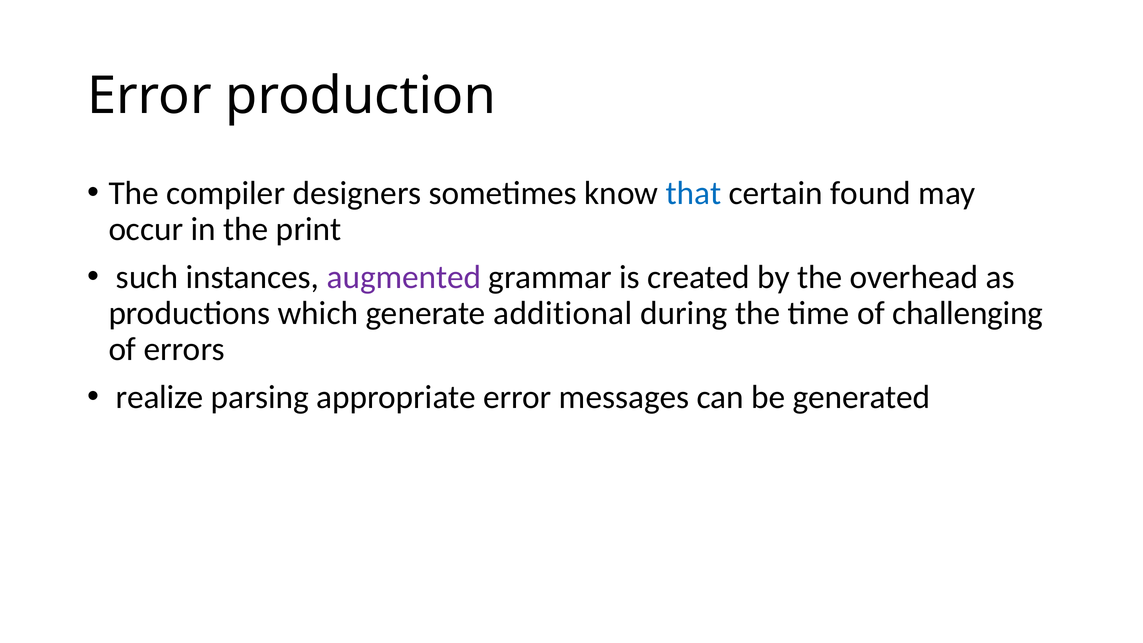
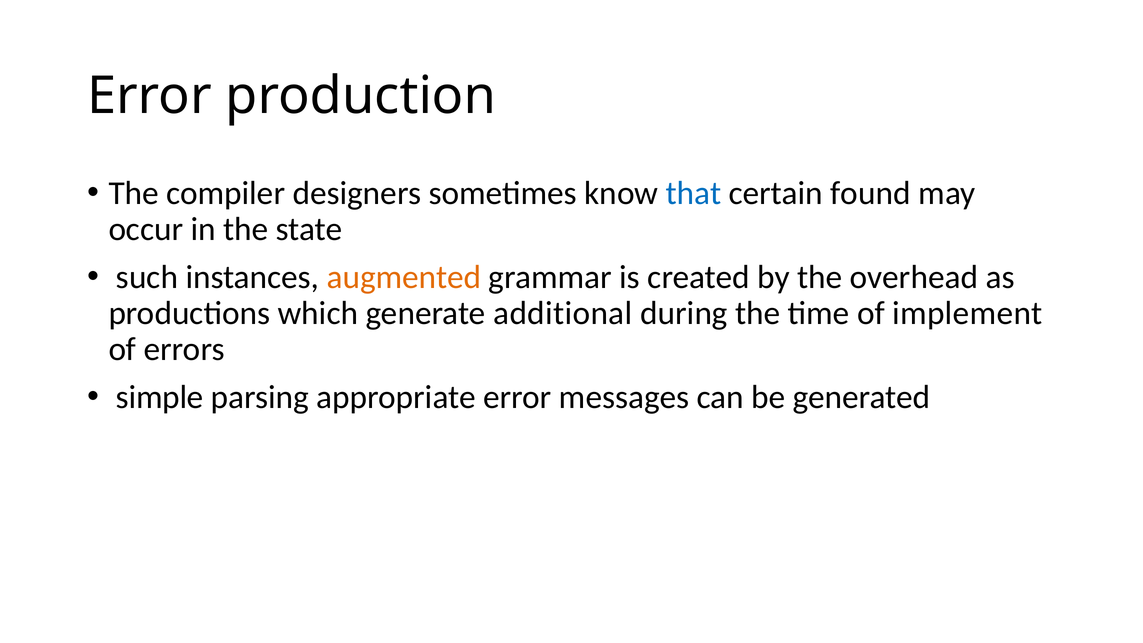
print: print -> state (309, 229)
augmented colour: purple -> orange (404, 277)
challenging: challenging -> implement (967, 313)
realize: realize -> simple (160, 397)
